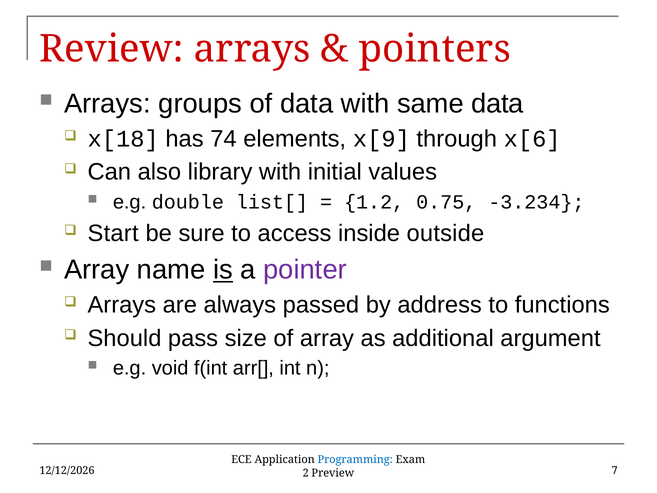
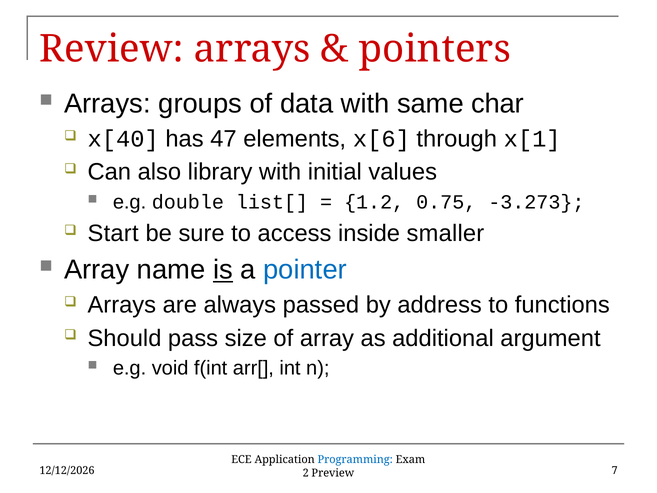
same data: data -> char (497, 104)
x[18: x[18 -> x[40 (123, 139)
74: 74 -> 47 (223, 139)
x[9: x[9 -> x[6 (381, 139)
x[6: x[6 -> x[1 (532, 139)
-3.234: -3.234 -> -3.273 (536, 202)
outside: outside -> smaller (445, 233)
pointer colour: purple -> blue (305, 270)
